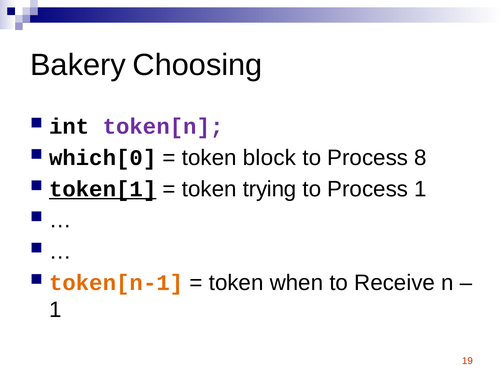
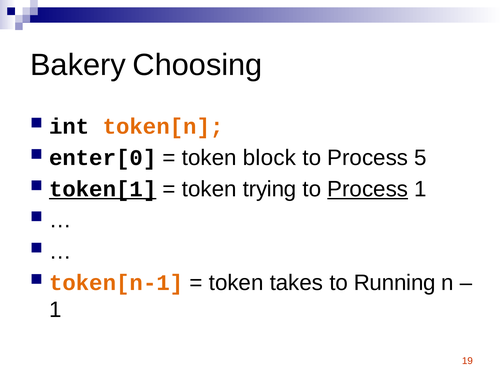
token[n colour: purple -> orange (163, 126)
which[0: which[0 -> enter[0 (103, 158)
8: 8 -> 5 (421, 158)
Process underline: none -> present (368, 189)
when: when -> takes (296, 283)
Receive: Receive -> Running (395, 283)
